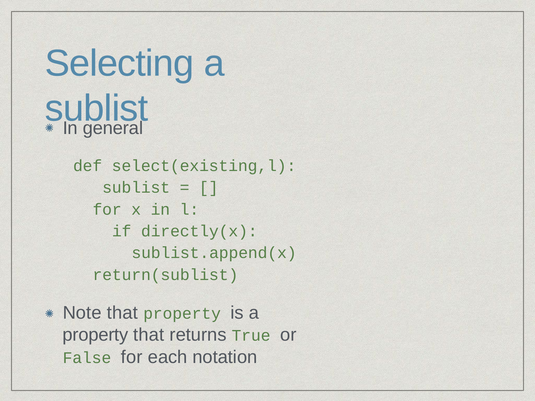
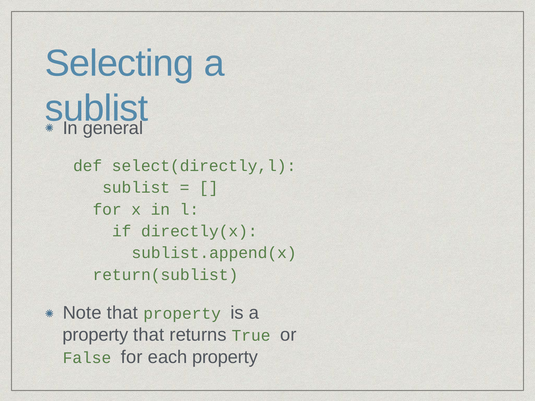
select(existing,l: select(existing,l -> select(directly,l (204, 166)
each notation: notation -> property (225, 357)
